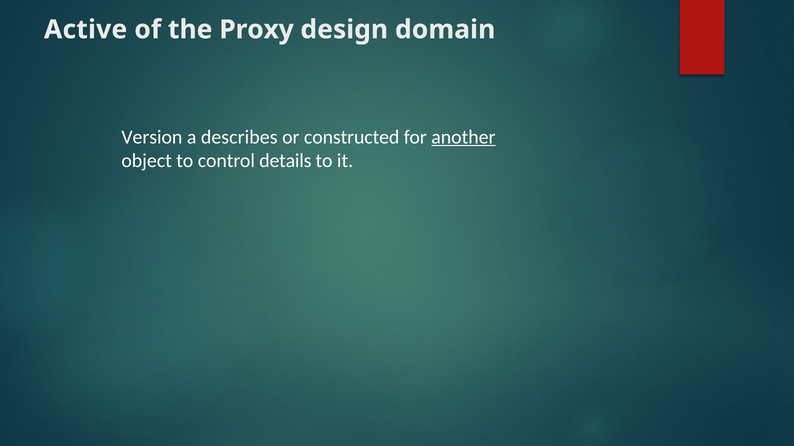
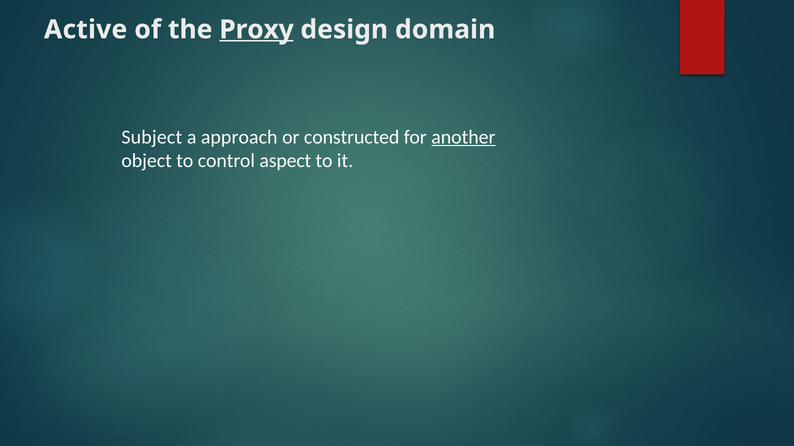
Proxy underline: none -> present (257, 30)
Version: Version -> Subject (152, 137)
describes: describes -> approach (239, 137)
details: details -> aspect (285, 161)
